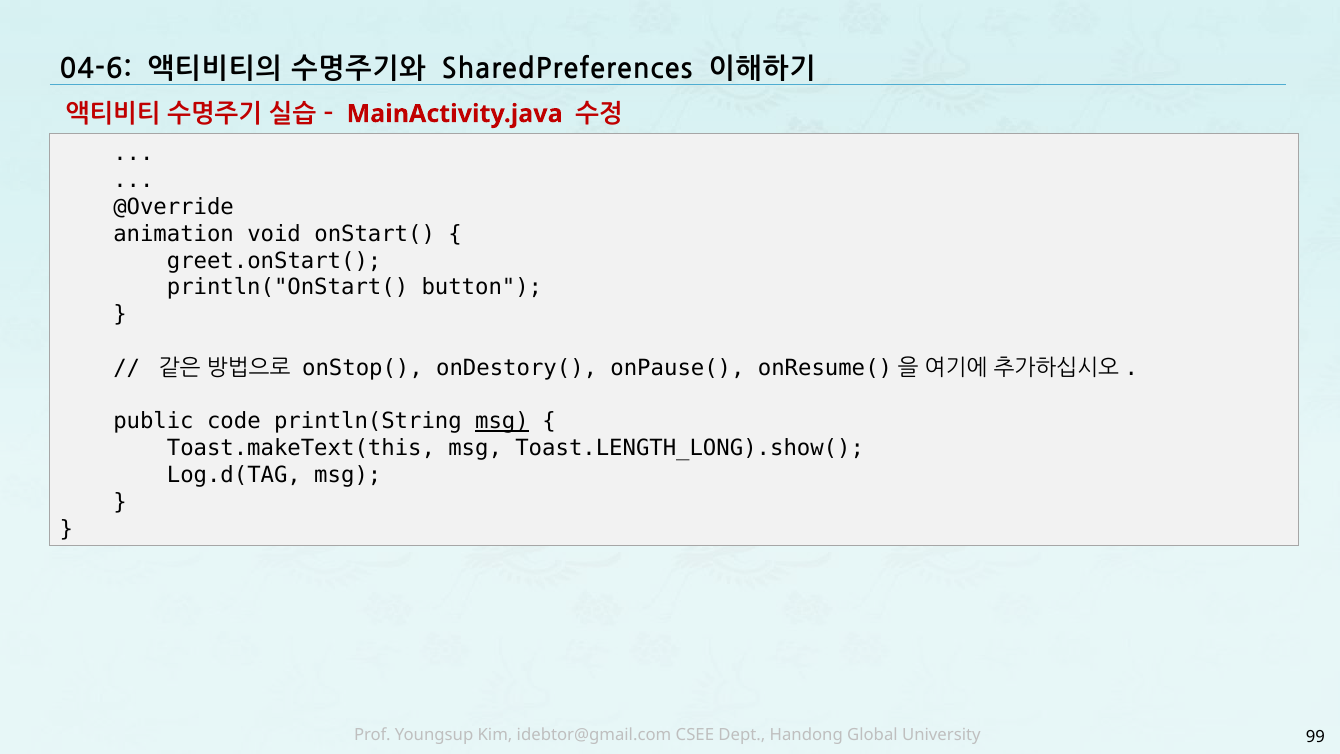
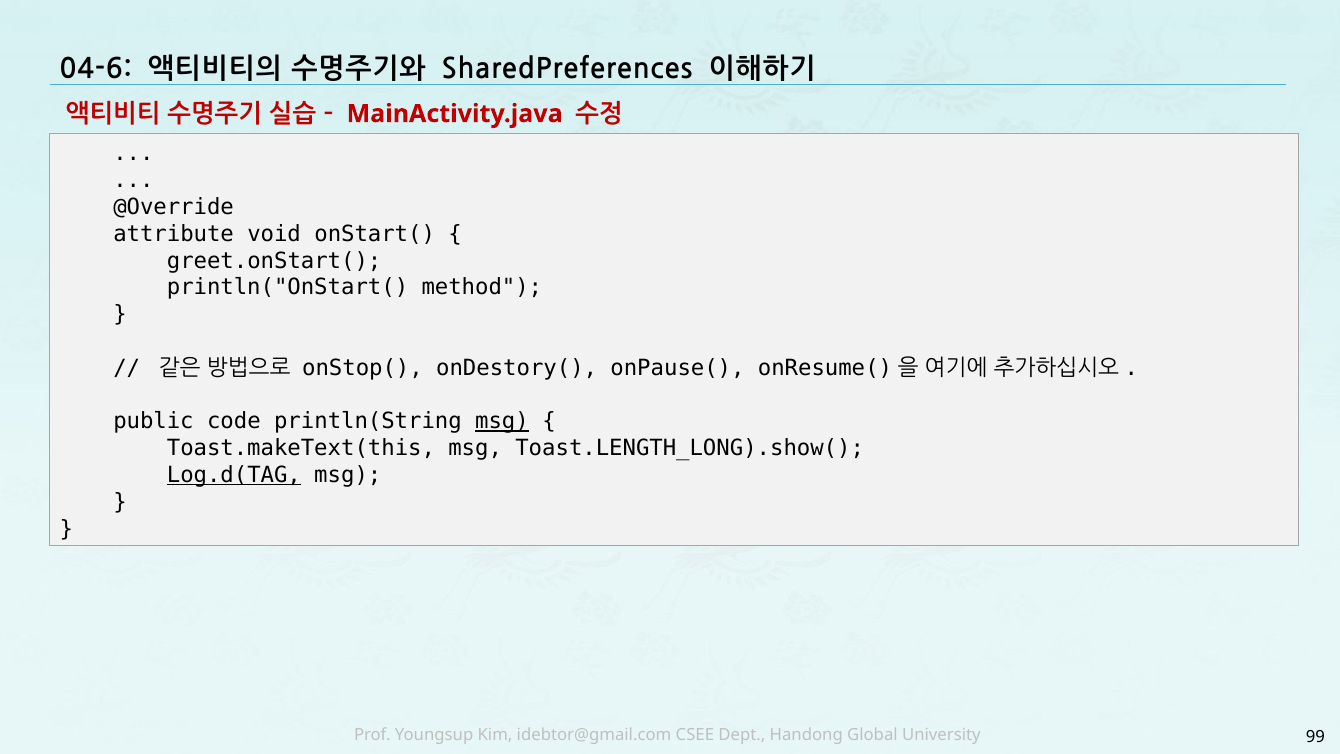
animation: animation -> attribute (174, 234)
button: button -> method (482, 287)
Log.d(TAG underline: none -> present (234, 475)
